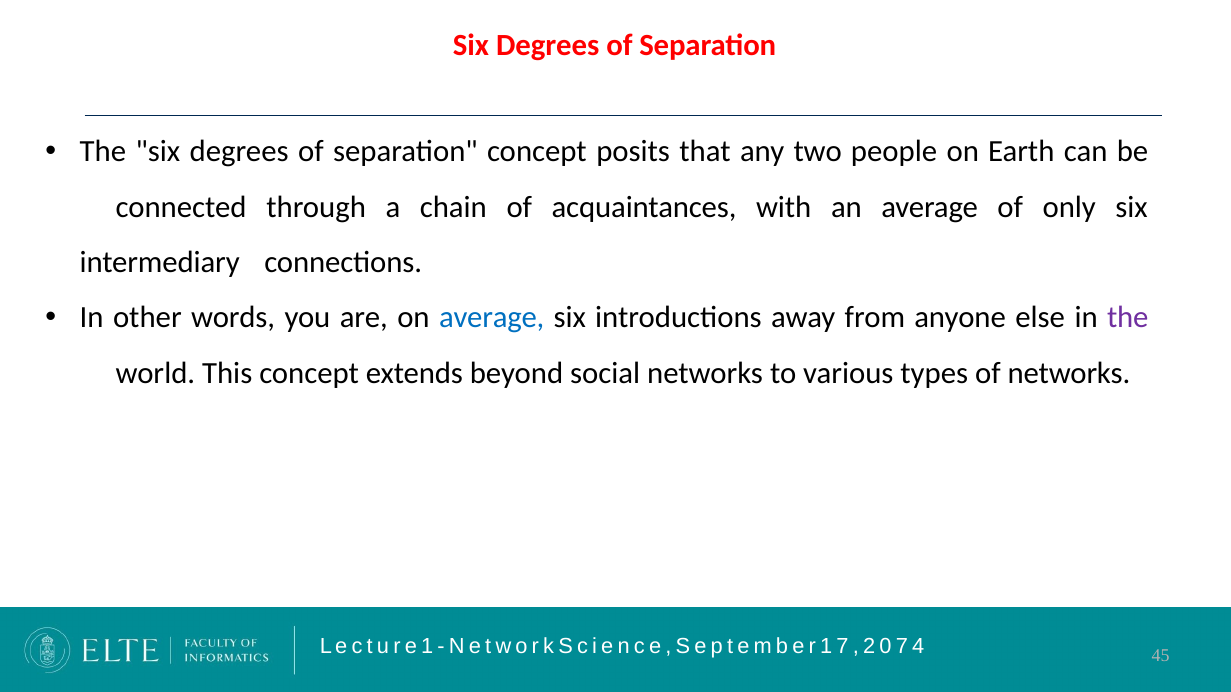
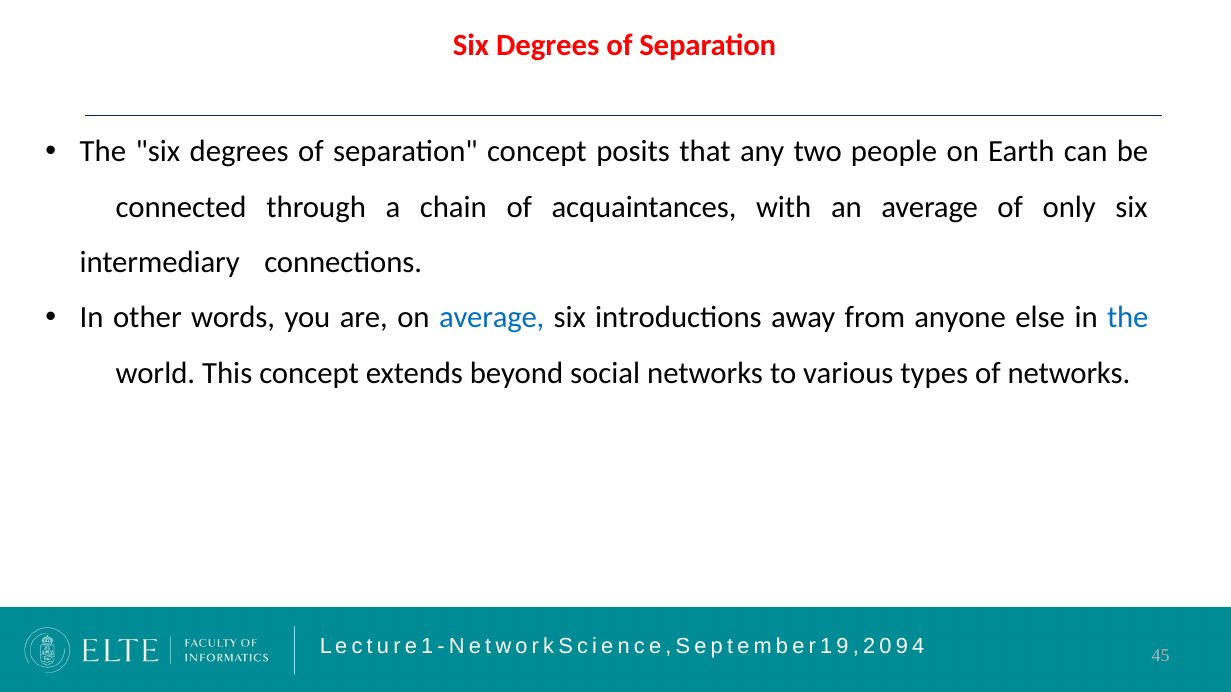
the colour: purple -> blue (1128, 318)
1 7: 7 -> 9 (843, 646)
0 7: 7 -> 9 (902, 646)
